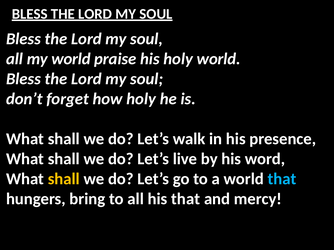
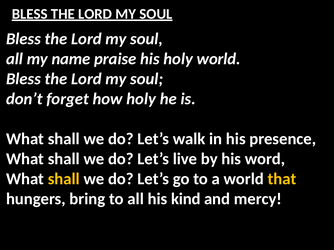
my world: world -> name (71, 59)
that colour: light blue -> yellow (282, 179)
his that: that -> kind (186, 199)
